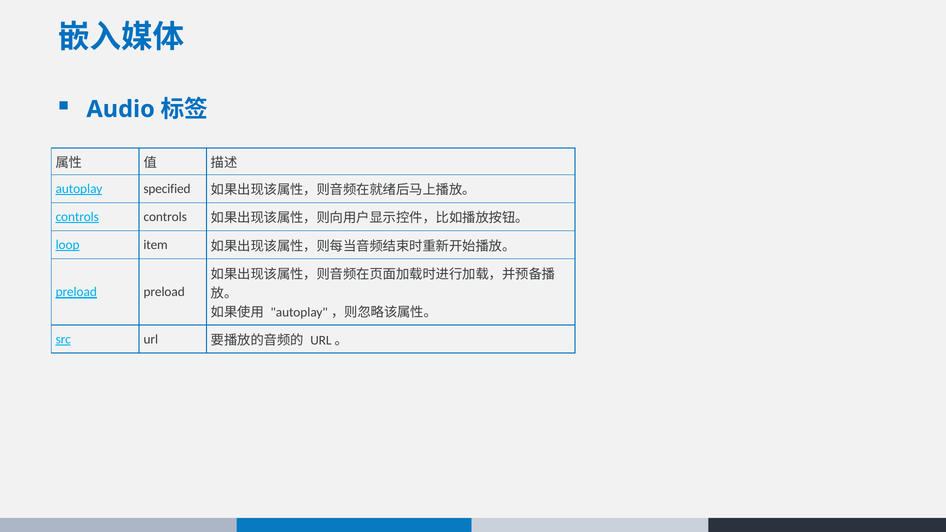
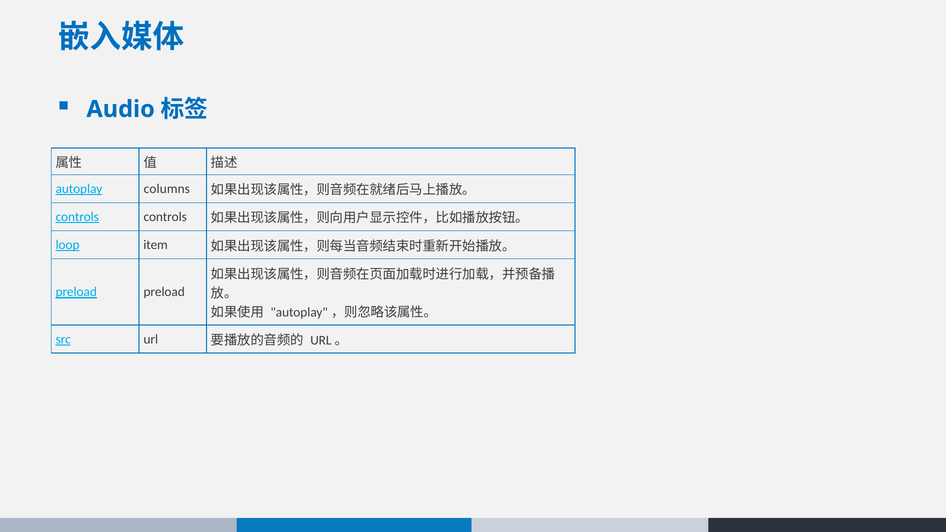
specified: specified -> columns (167, 189)
